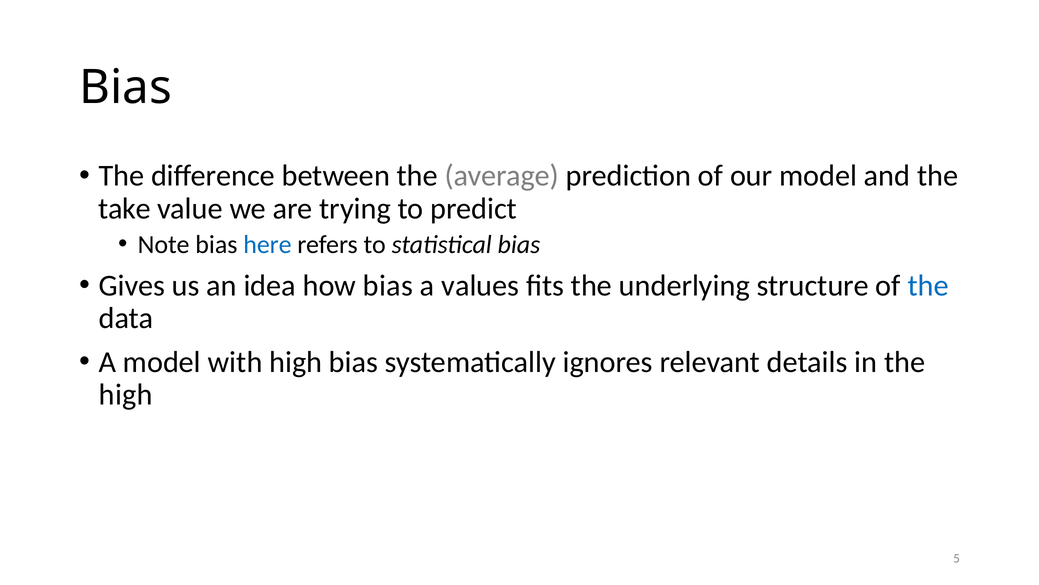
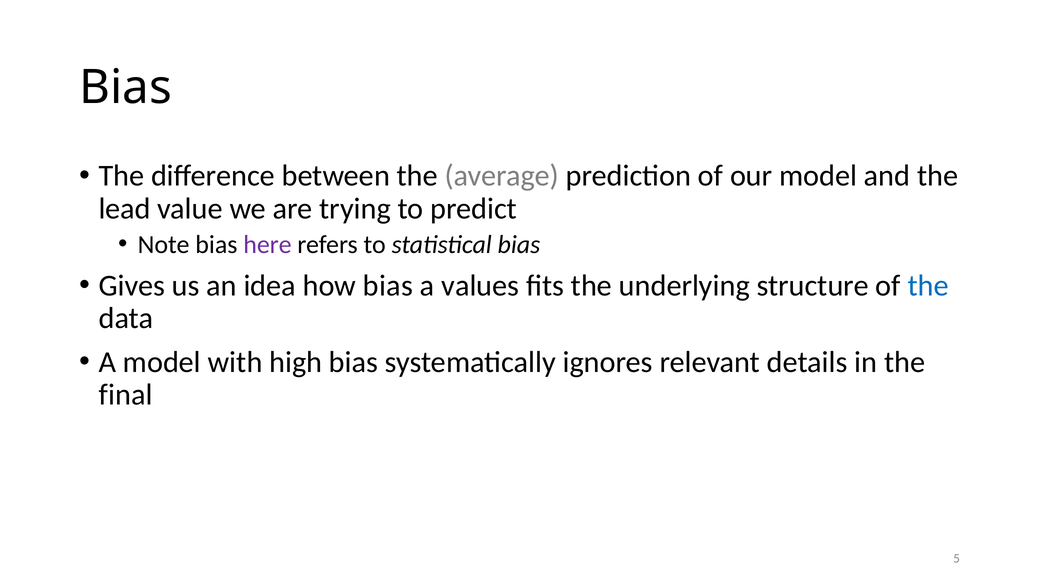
take: take -> lead (125, 208)
here colour: blue -> purple (267, 244)
high: high -> final (126, 394)
